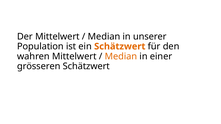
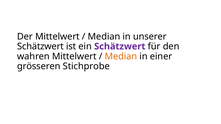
Population: Population -> Schätzwert (40, 47)
Schätzwert colour: orange -> purple (120, 47)
grösseren Schätzwert: Schätzwert -> Stichprobe (86, 66)
